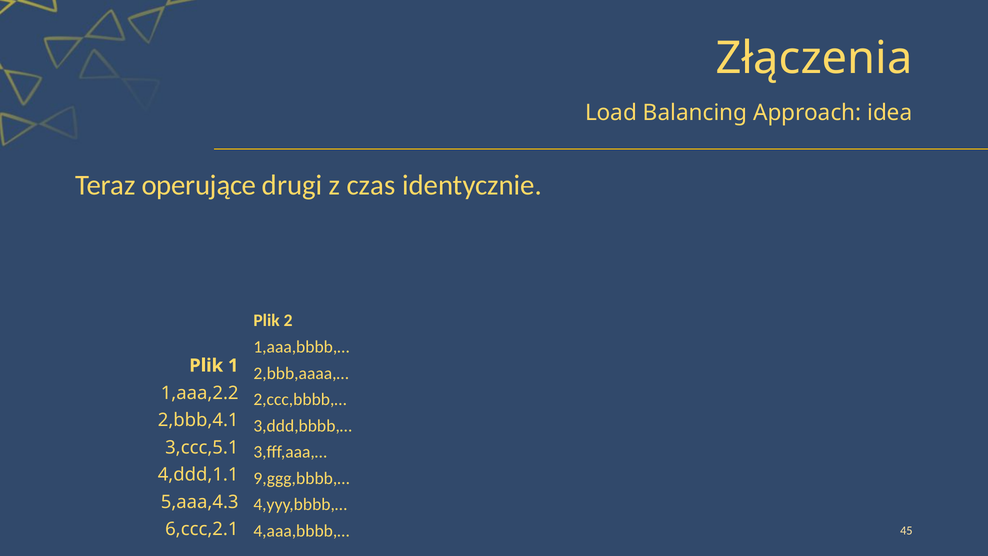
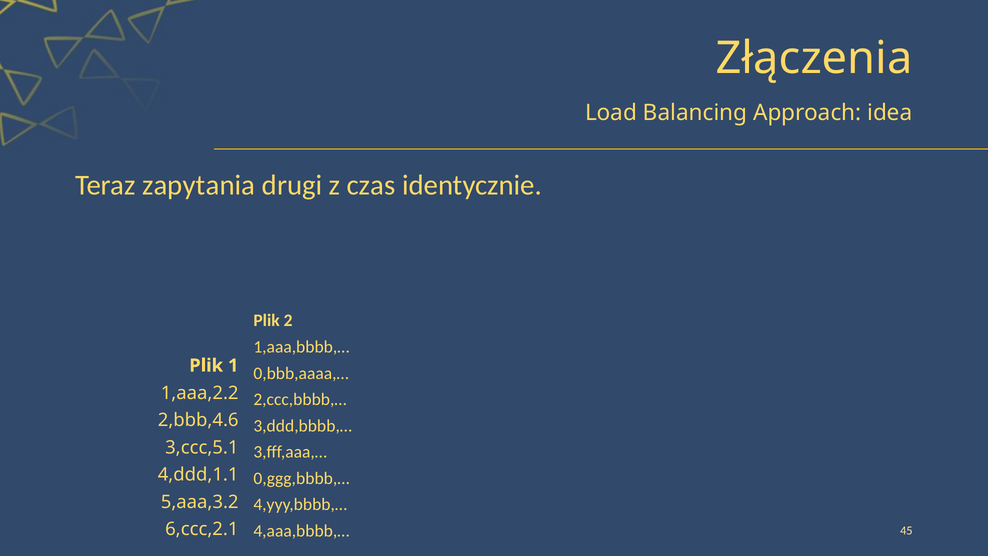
operujące: operujące -> zapytania (199, 185)
2,bbb,aaaa,…: 2,bbb,aaaa,… -> 0,bbb,aaaa,… (301, 373)
2,bbb,4.1: 2,bbb,4.1 -> 2,bbb,4.6 (198, 420)
9,ggg,bbbb,…: 9,ggg,bbbb,… -> 0,ggg,bbbb,… (301, 478)
5,aaa,4.3: 5,aaa,4.3 -> 5,aaa,3.2 (200, 502)
